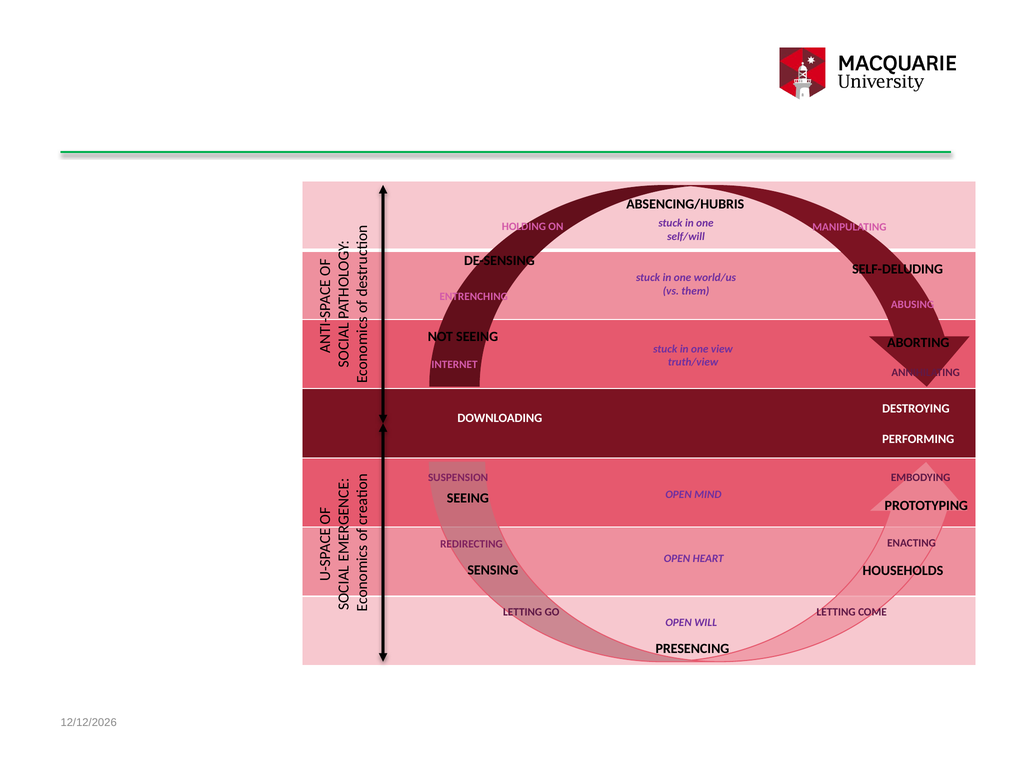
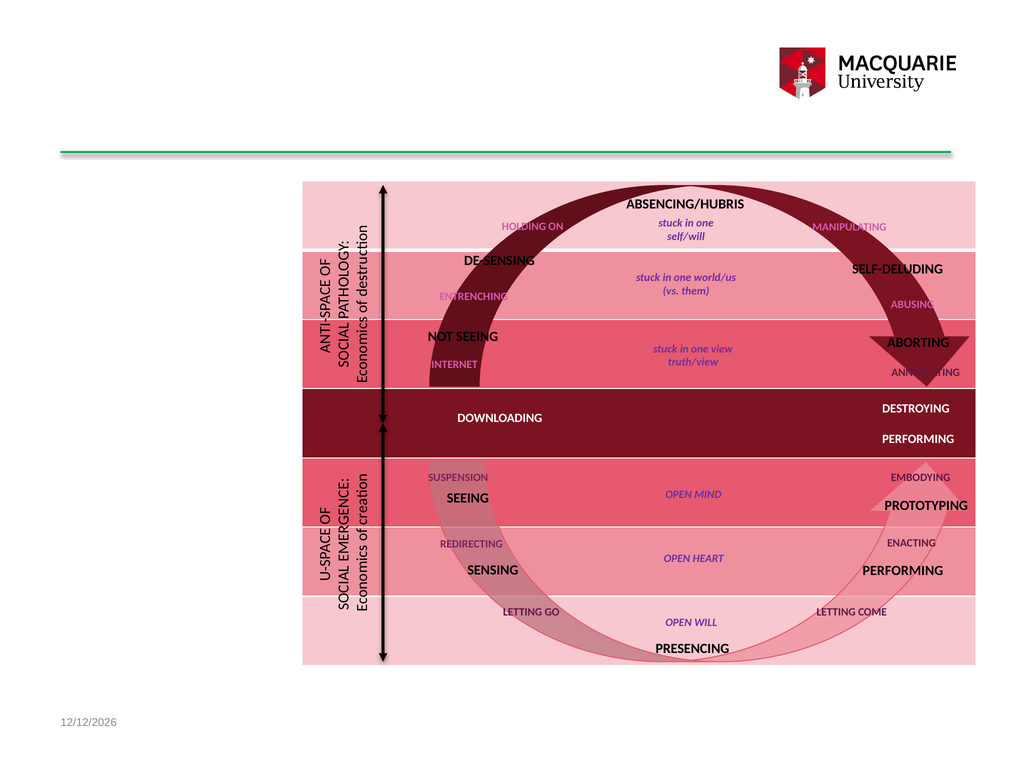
SENSING HOUSEHOLDS: HOUSEHOLDS -> PERFORMING (903, 570)
